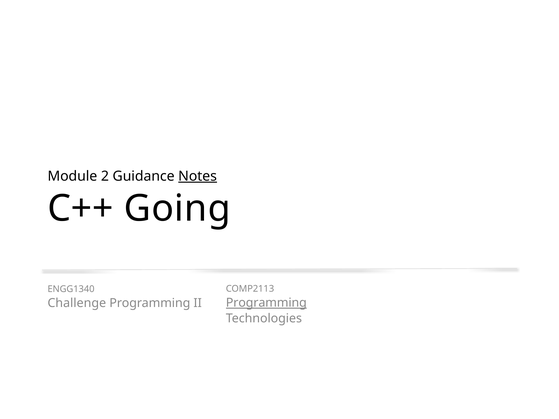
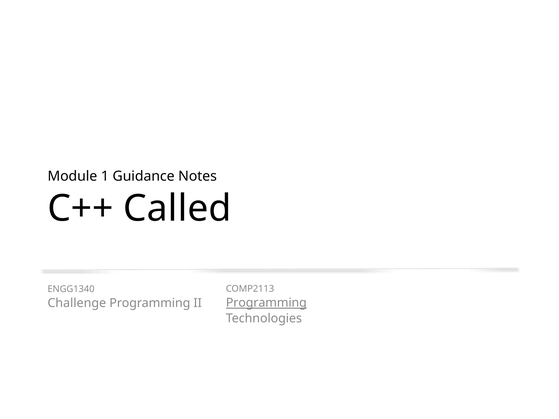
2: 2 -> 1 (105, 176)
Notes underline: present -> none (198, 176)
Going: Going -> Called (177, 209)
